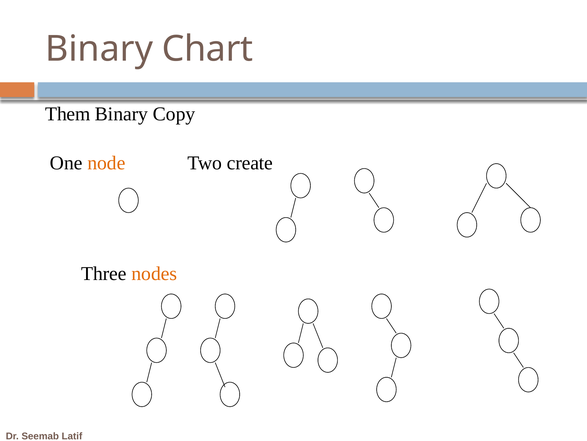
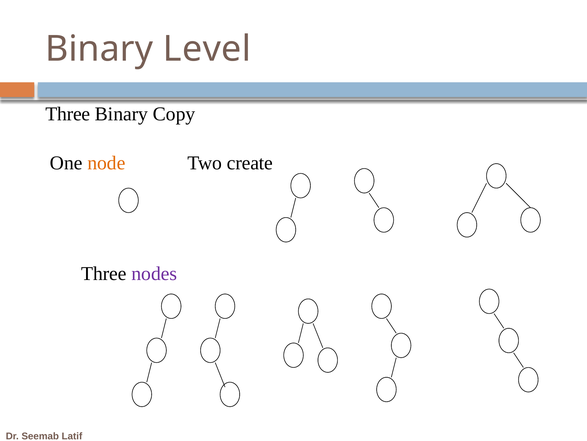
Chart: Chart -> Level (207, 49)
Them: Them -> Three (68, 114)
nodes colour: orange -> purple (154, 273)
